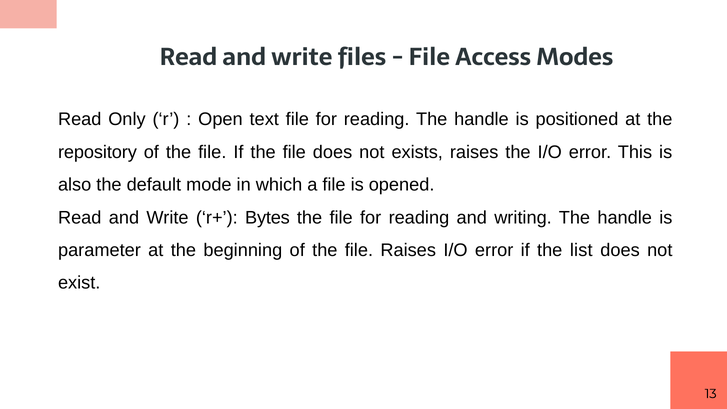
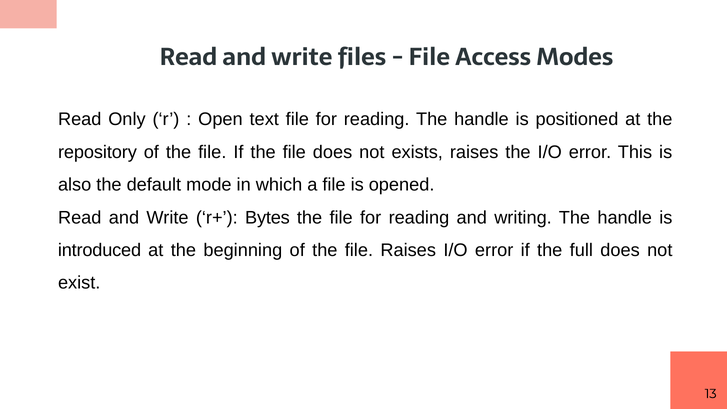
parameter: parameter -> introduced (100, 250)
list: list -> full (581, 250)
